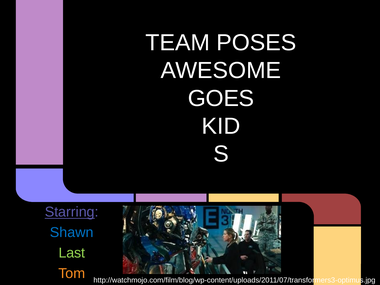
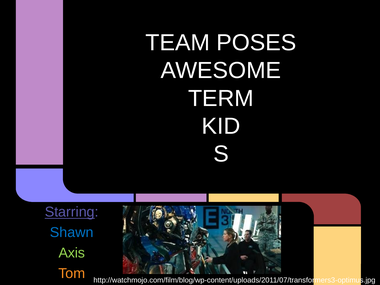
GOES: GOES -> TERM (221, 98)
Last: Last -> Axis (72, 253)
